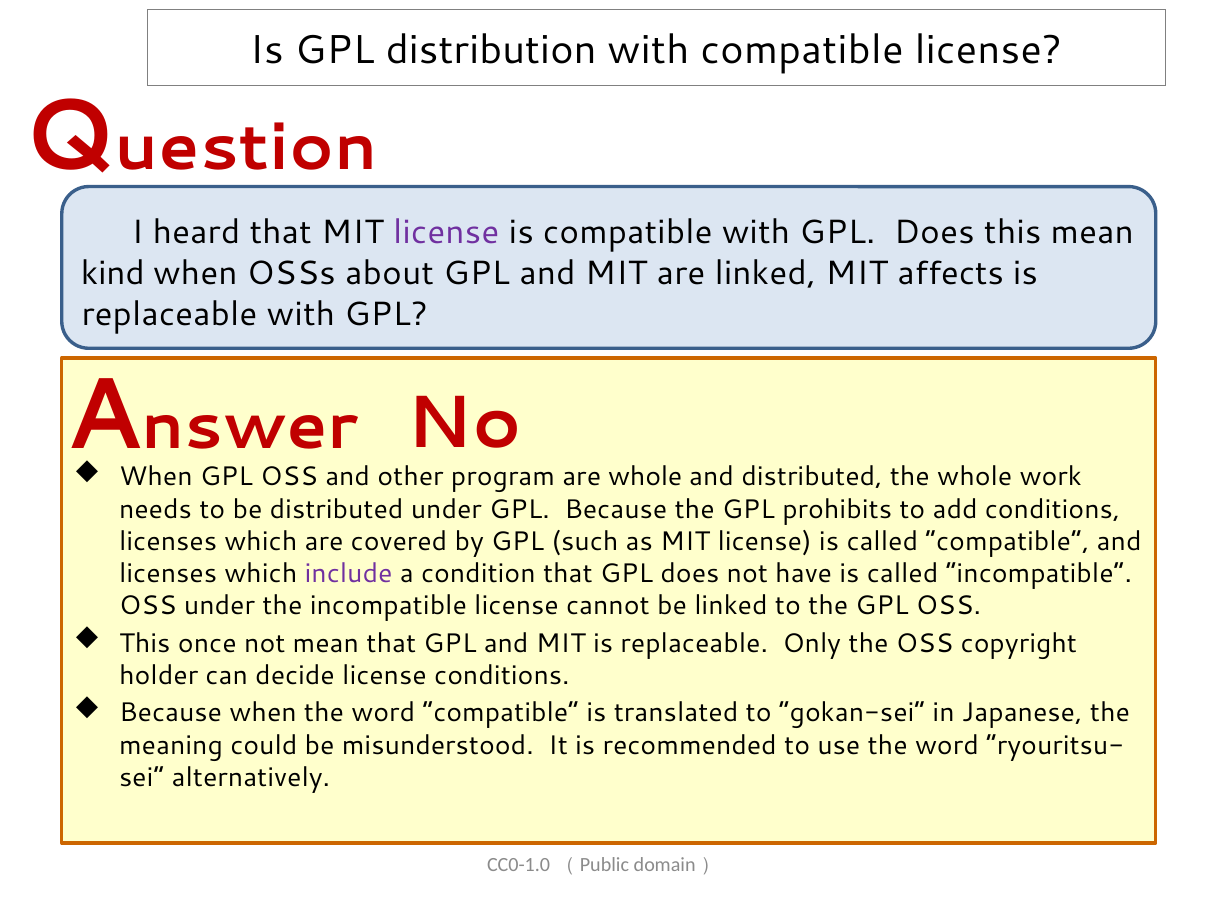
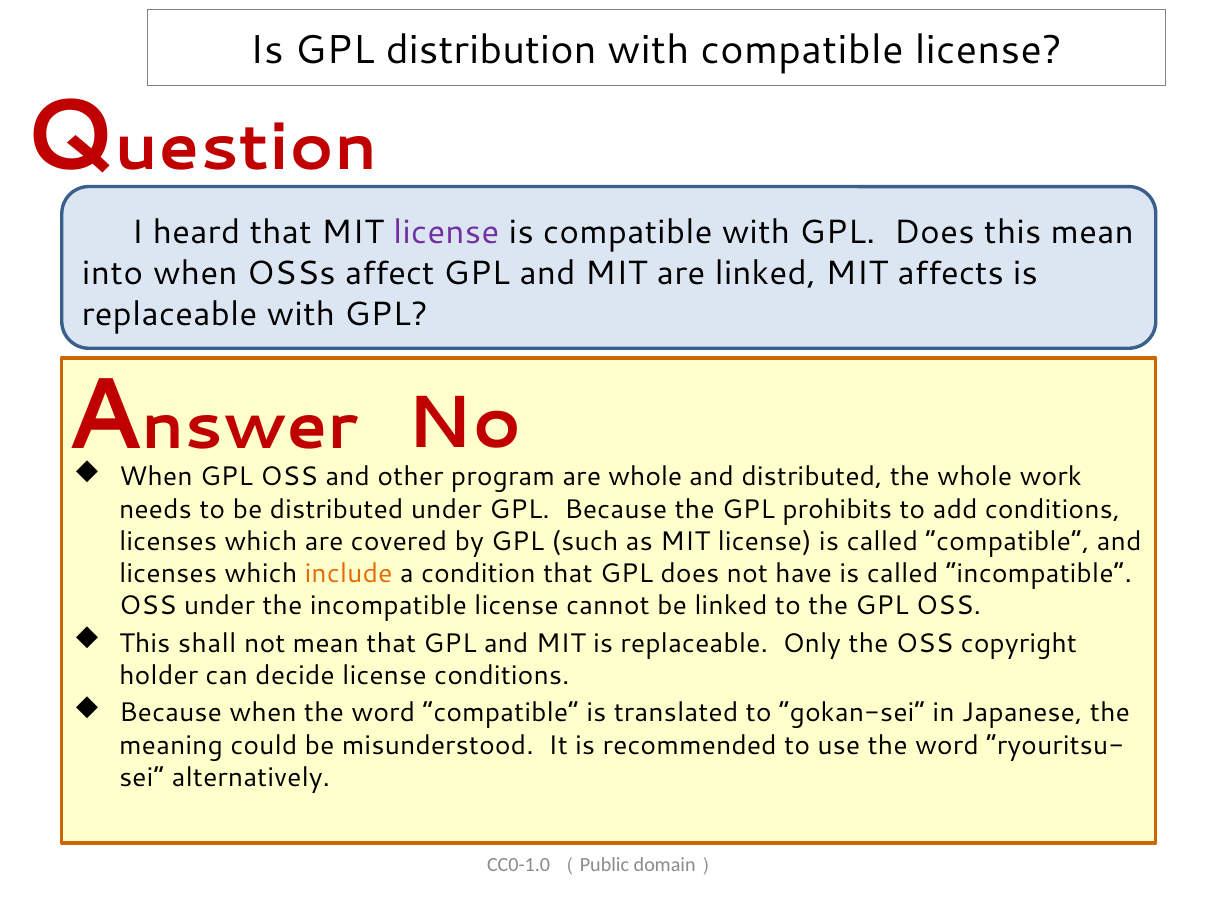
kind: kind -> into (113, 274)
about: about -> affect (390, 274)
include colour: purple -> orange (349, 574)
once: once -> shall (207, 643)
